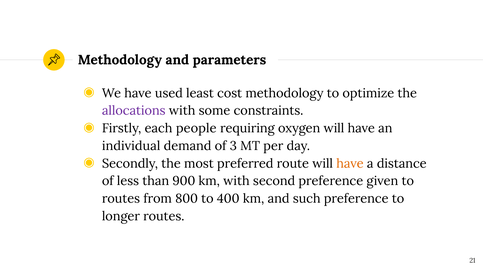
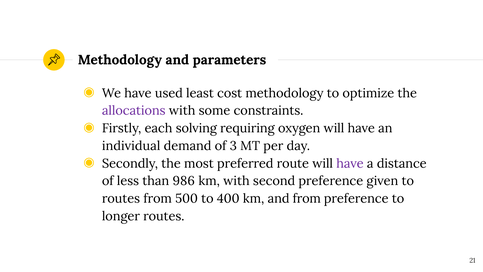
people: people -> solving (196, 128)
have colour: orange -> purple (350, 163)
900: 900 -> 986 (184, 181)
800: 800 -> 500 (187, 198)
and such: such -> from (307, 198)
